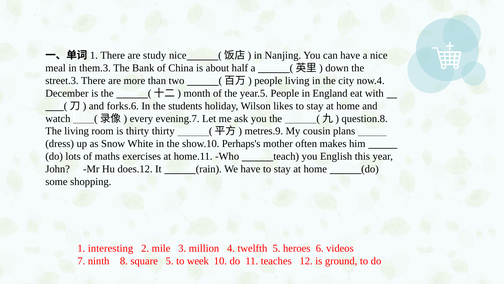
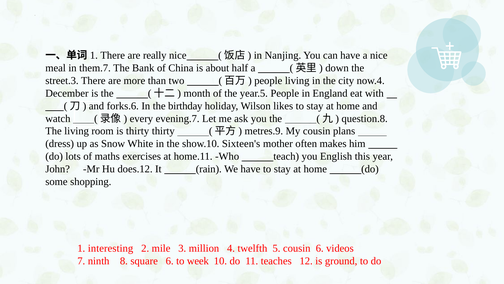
study: study -> really (155, 55)
them.3: them.3 -> them.7 (95, 68)
students: students -> birthday (185, 106)
Perhaps's: Perhaps's -> Sixteen's (241, 144)
5 heroes: heroes -> cousin (297, 248)
square 5: 5 -> 6 (170, 261)
